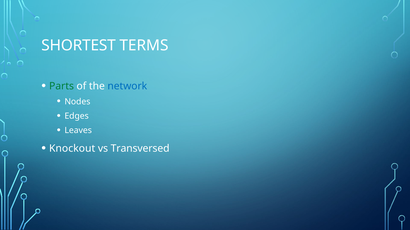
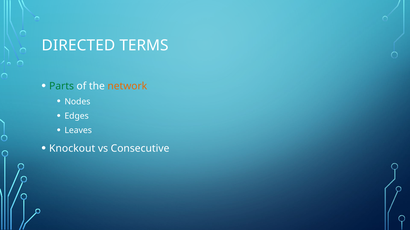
SHORTEST: SHORTEST -> DIRECTED (78, 46)
network colour: blue -> orange (127, 87)
Transversed: Transversed -> Consecutive (140, 149)
